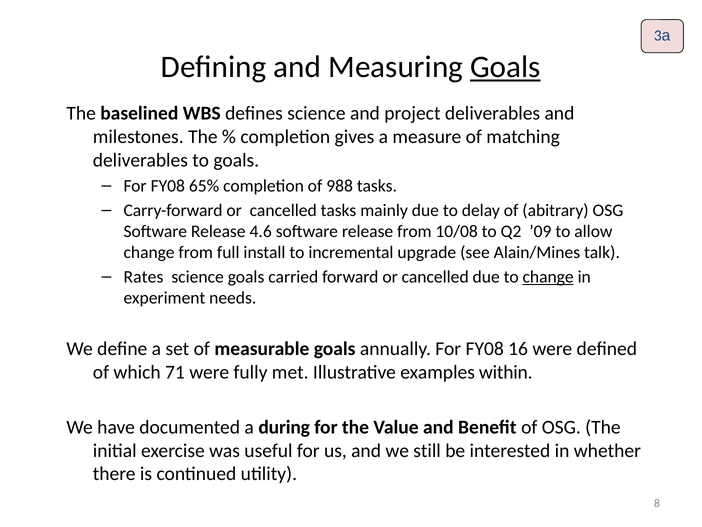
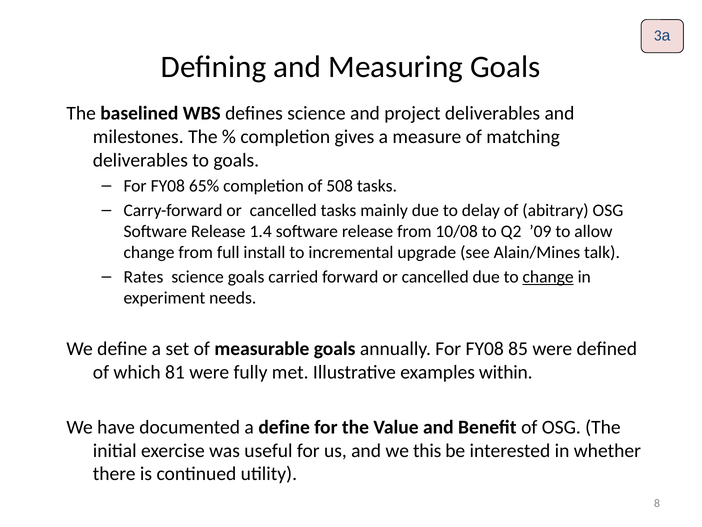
Goals underline: present -> none (505, 67)
988: 988 -> 508 (340, 186)
4.6: 4.6 -> 1.4 (261, 231)
16: 16 -> 85 (518, 349)
71: 71 -> 81 (175, 372)
a during: during -> define (284, 427)
still: still -> this (427, 450)
